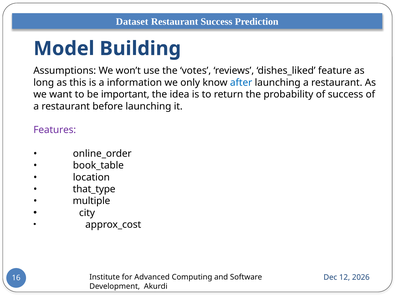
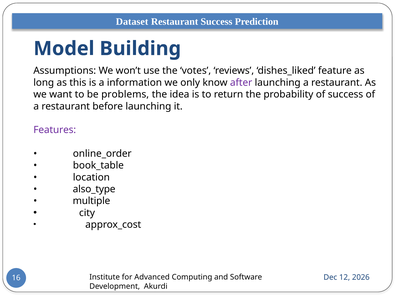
after colour: blue -> purple (241, 83)
important: important -> problems (125, 94)
that_type: that_type -> also_type (94, 189)
